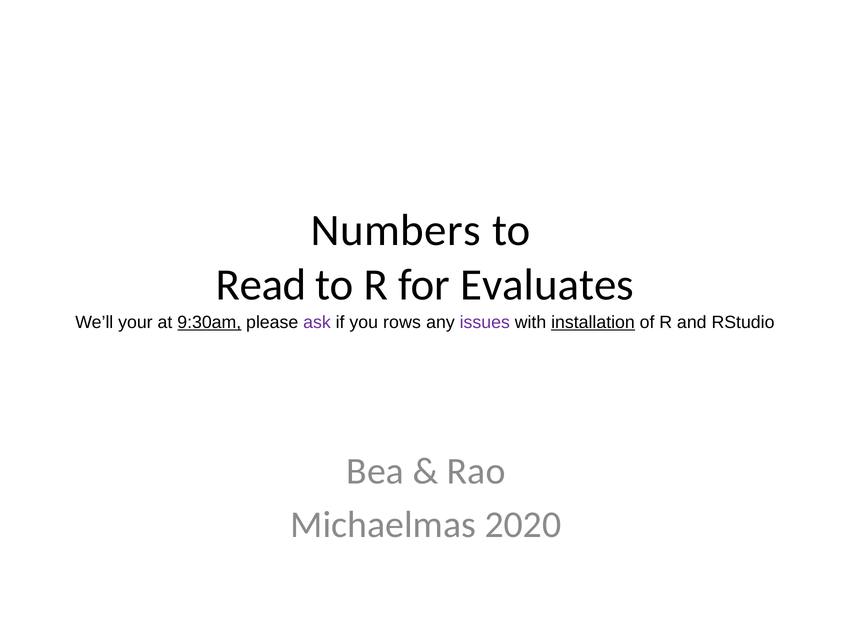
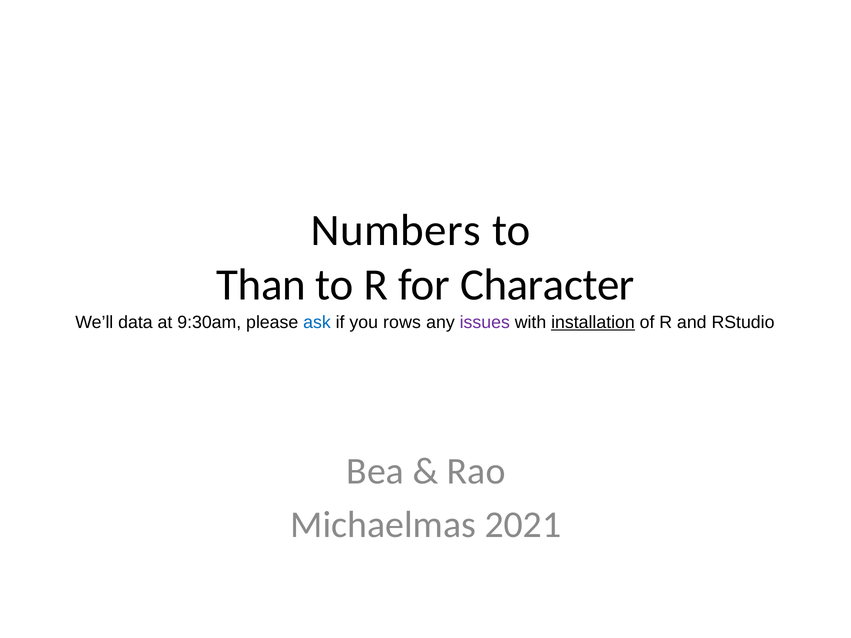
Read: Read -> Than (261, 285)
Evaluates: Evaluates -> Character (547, 285)
your: your -> data (135, 322)
9:30am underline: present -> none (209, 322)
ask colour: purple -> blue (317, 322)
2020: 2020 -> 2021 (523, 525)
